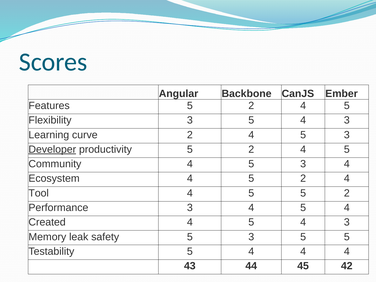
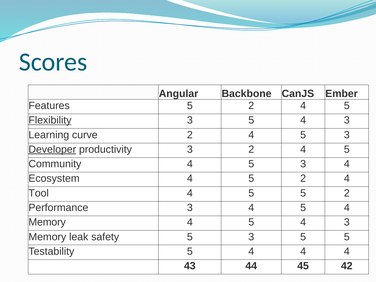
Flexibility underline: none -> present (50, 120)
productivity 5: 5 -> 3 (190, 149)
Created: Created -> Memory (47, 222)
